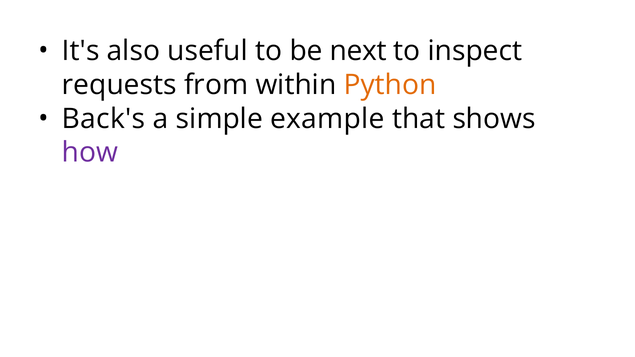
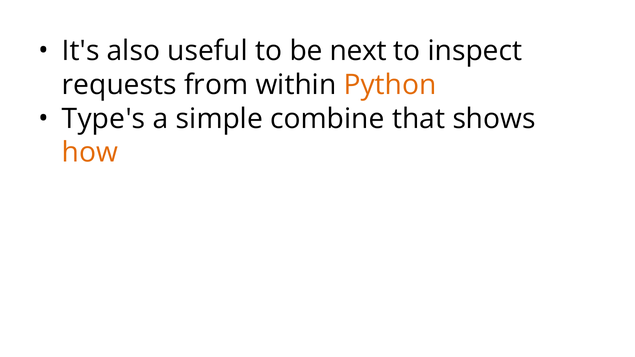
Back's: Back's -> Type's (104, 119)
example: example -> combine (327, 119)
how colour: purple -> orange (90, 153)
